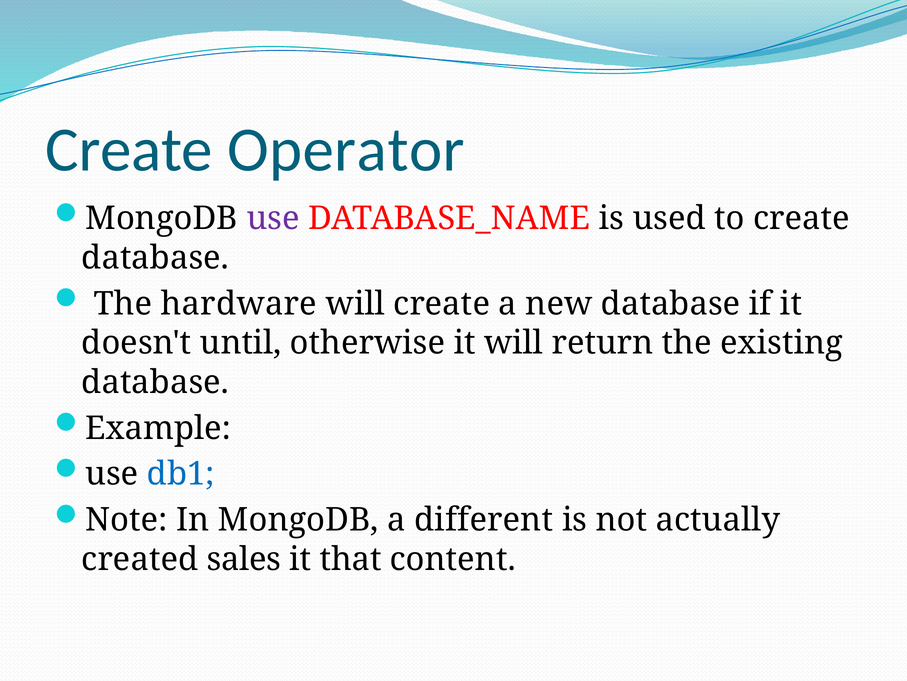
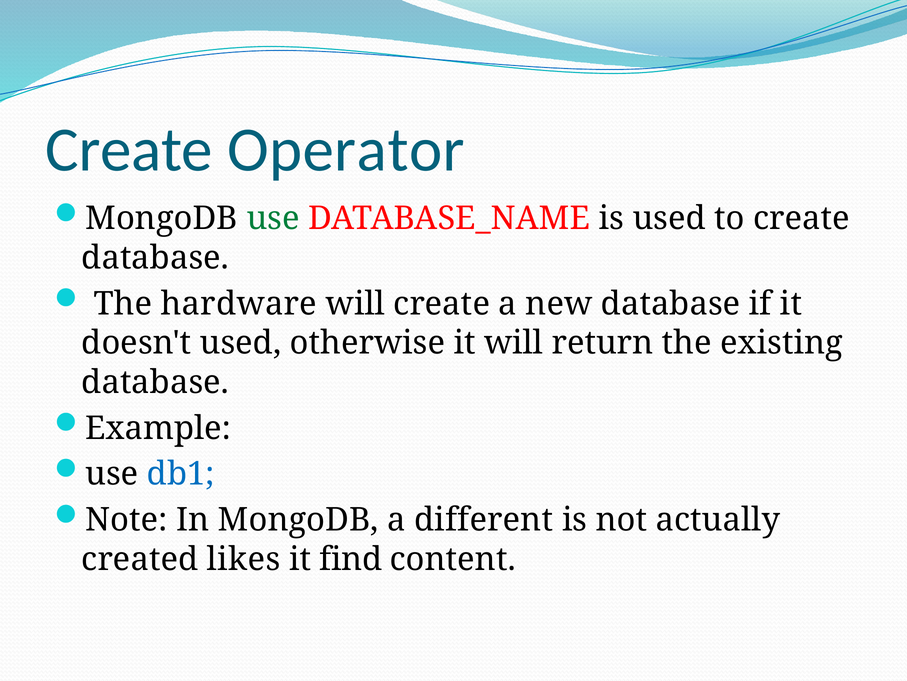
use colour: purple -> green (273, 218)
doesn't until: until -> used (241, 343)
sales: sales -> likes (244, 559)
that: that -> find (351, 559)
